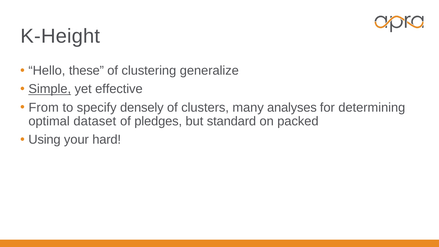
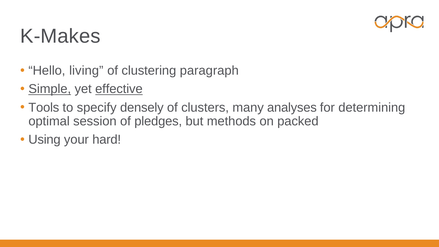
K-Height: K-Height -> K-Makes (60, 36)
these: these -> living (86, 71)
generalize: generalize -> paragraph (209, 71)
effective underline: none -> present (119, 89)
From: From -> Tools (44, 107)
dataset: dataset -> session (95, 121)
standard: standard -> methods (231, 121)
